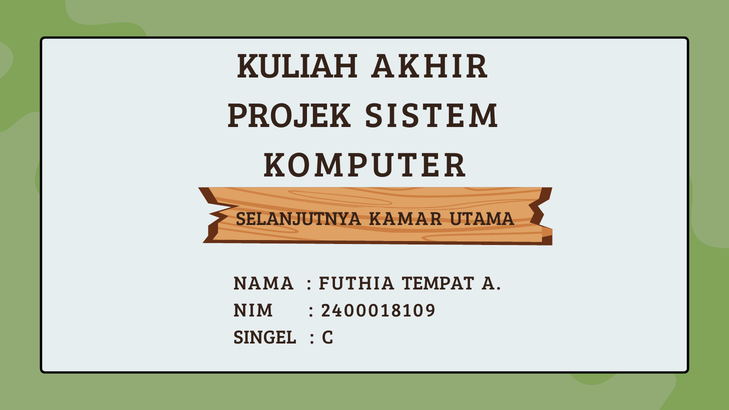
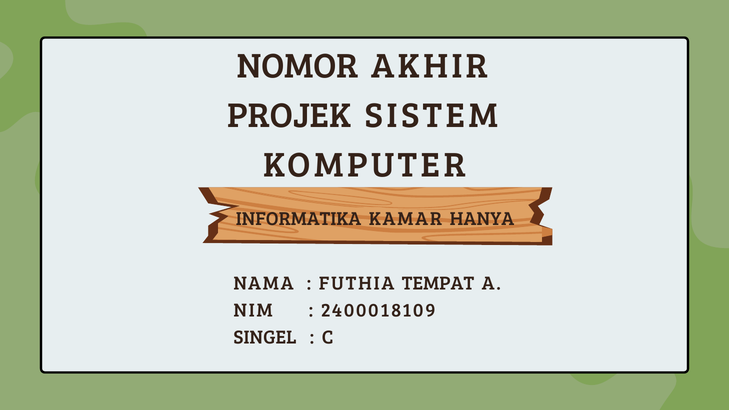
KULIAH: KULIAH -> NOMOR (297, 66)
SELANJUTNYA: SELANJUTNYA -> INFORMATIKA (298, 219)
UTAMA: UTAMA -> HANYA (482, 219)
